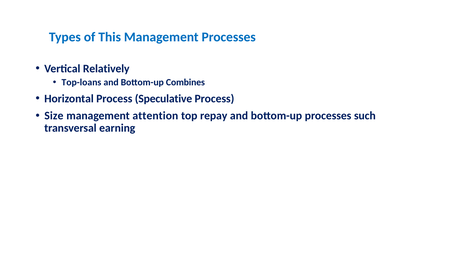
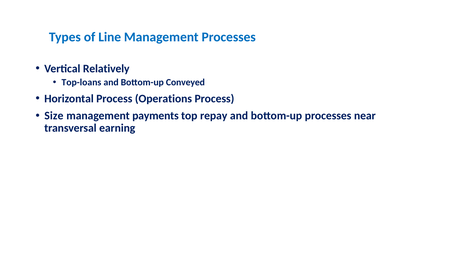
This: This -> Line (110, 37)
Combines: Combines -> Conveyed (185, 82)
Speculative: Speculative -> Operations (163, 99)
attention: attention -> payments (155, 116)
such: such -> near (365, 116)
